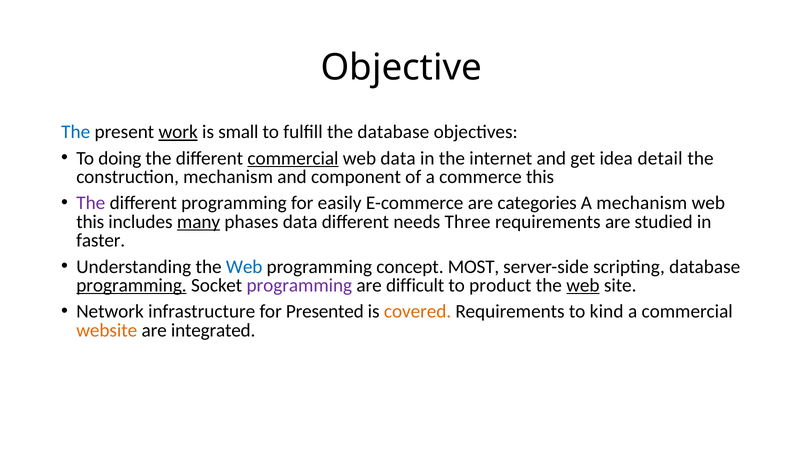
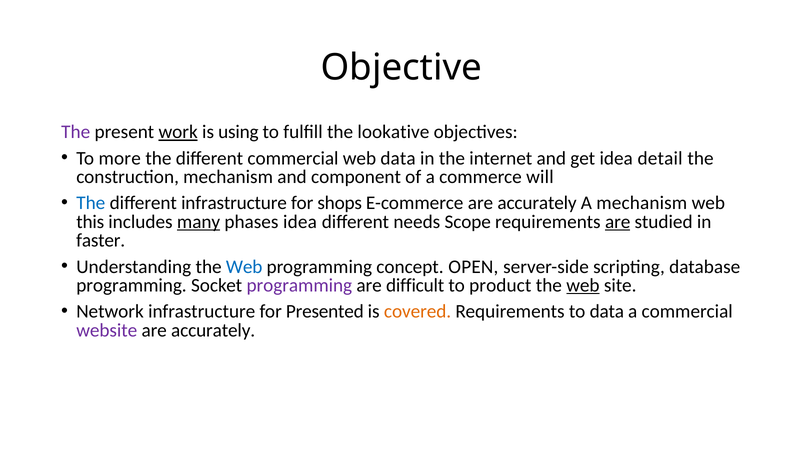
The colour: blue -> purple (76, 132)
small: small -> using (238, 132)
the database: database -> lookative (393, 132)
doing: doing -> more (120, 158)
commercial underline: present -> none (293, 158)
commerce this: this -> will (540, 177)
The colour: purple -> blue (91, 203)
different programming: programming -> infrastructure (234, 203)
easily: easily -> shops (340, 203)
E-commerce are categories: categories -> accurately (537, 203)
phases data: data -> idea (300, 222)
Three: Three -> Scope (468, 222)
are underline: none -> present (618, 222)
MOST: MOST -> OPEN (473, 267)
programming underline: present -> none (131, 285)
to kind: kind -> data (607, 311)
website colour: orange -> purple (107, 330)
integrated: integrated -> accurately (213, 330)
